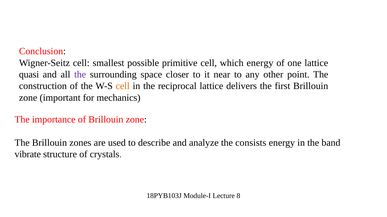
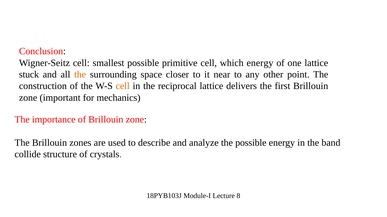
quasi: quasi -> stuck (29, 75)
the colour: purple -> orange (80, 75)
the consists: consists -> possible (251, 143)
vibrate: vibrate -> collide (28, 155)
